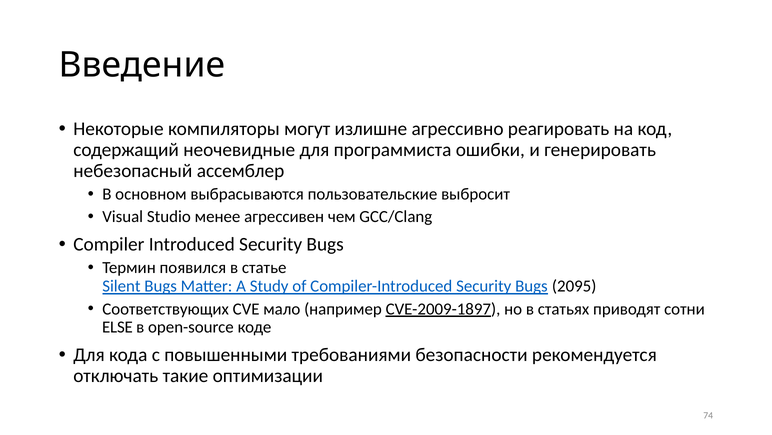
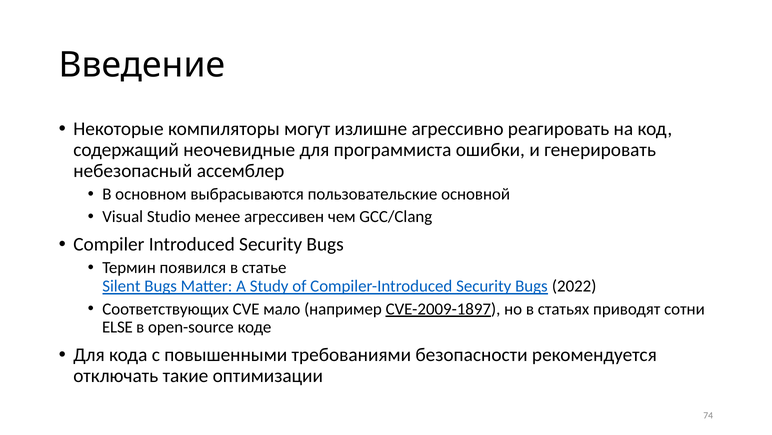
выбросит: выбросит -> основной (476, 194)
2095: 2095 -> 2022 (574, 286)
